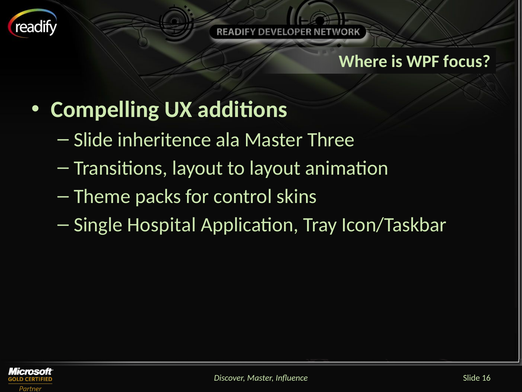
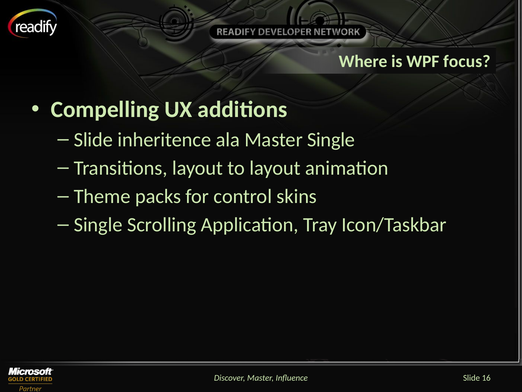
Master Three: Three -> Single (331, 139)
Hospital: Hospital -> Scrolling (162, 225)
